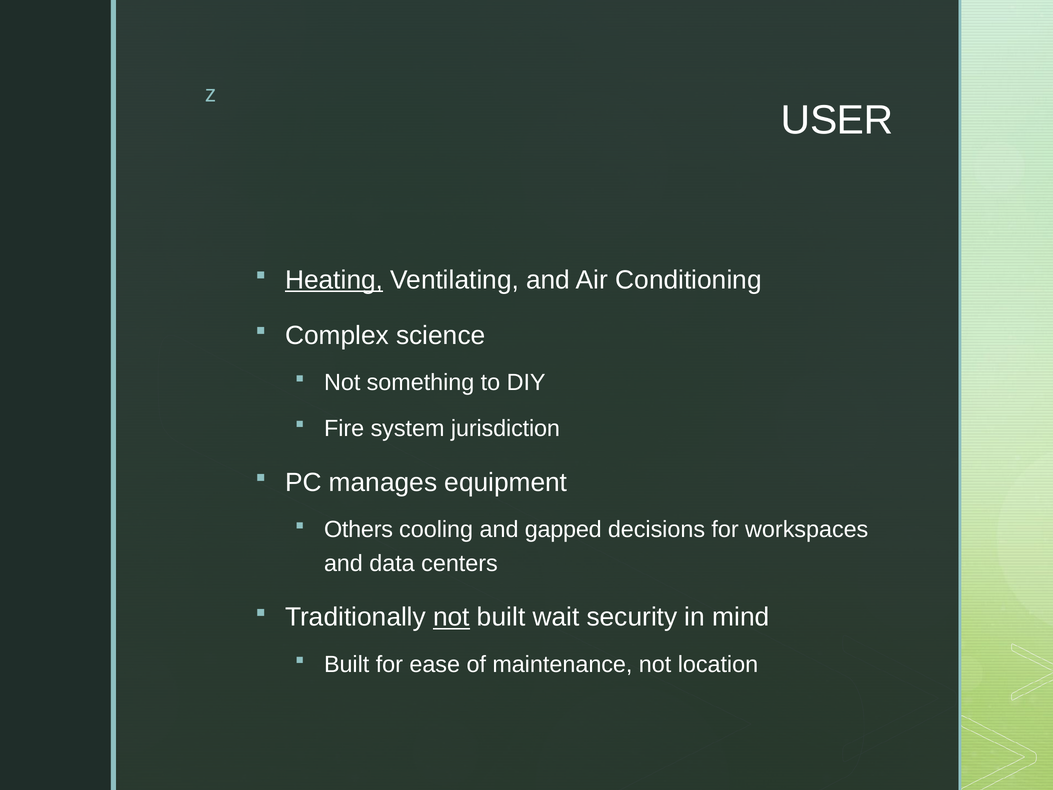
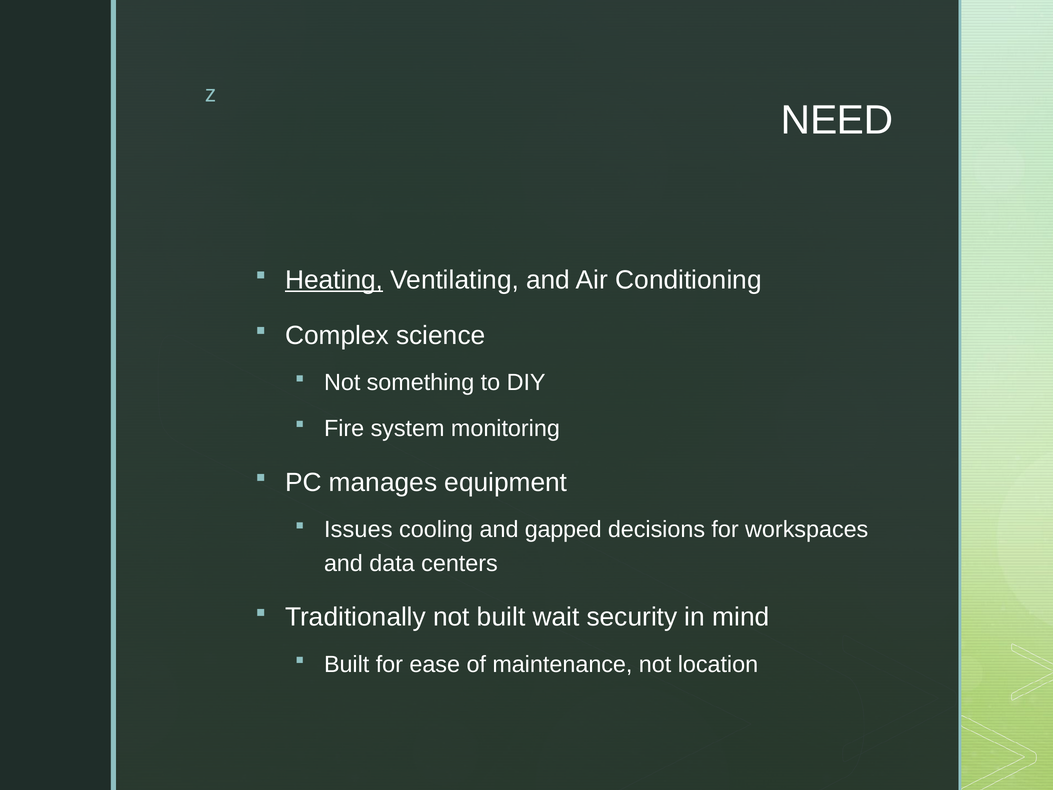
USER: USER -> NEED (837, 120)
jurisdiction: jurisdiction -> monitoring (505, 428)
Others: Others -> Issues (358, 530)
not underline: present -> none (451, 617)
